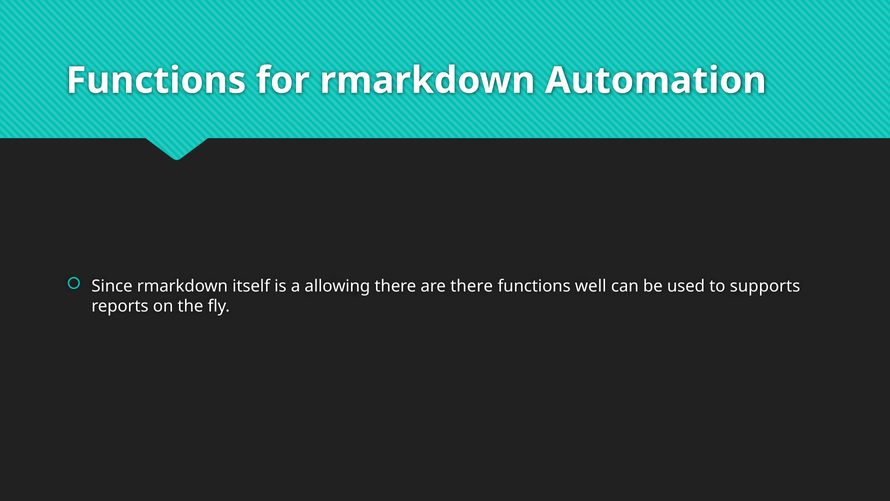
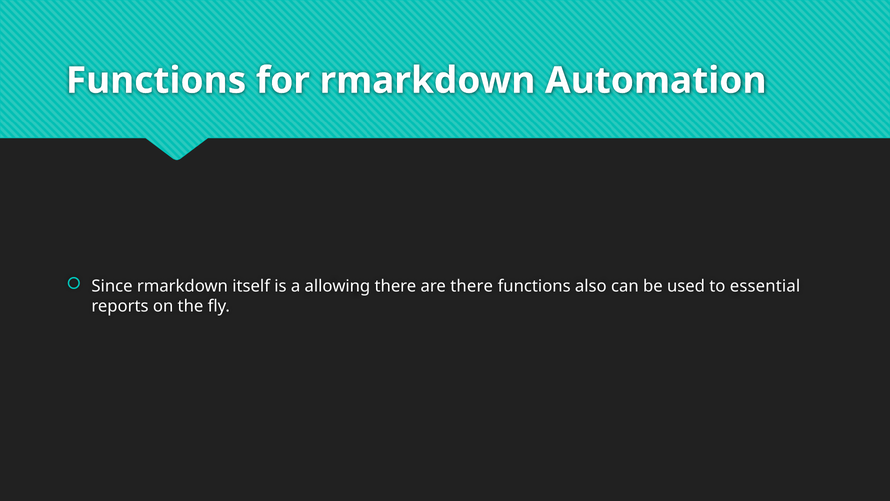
well: well -> also (591, 286)
supports: supports -> essential (765, 286)
